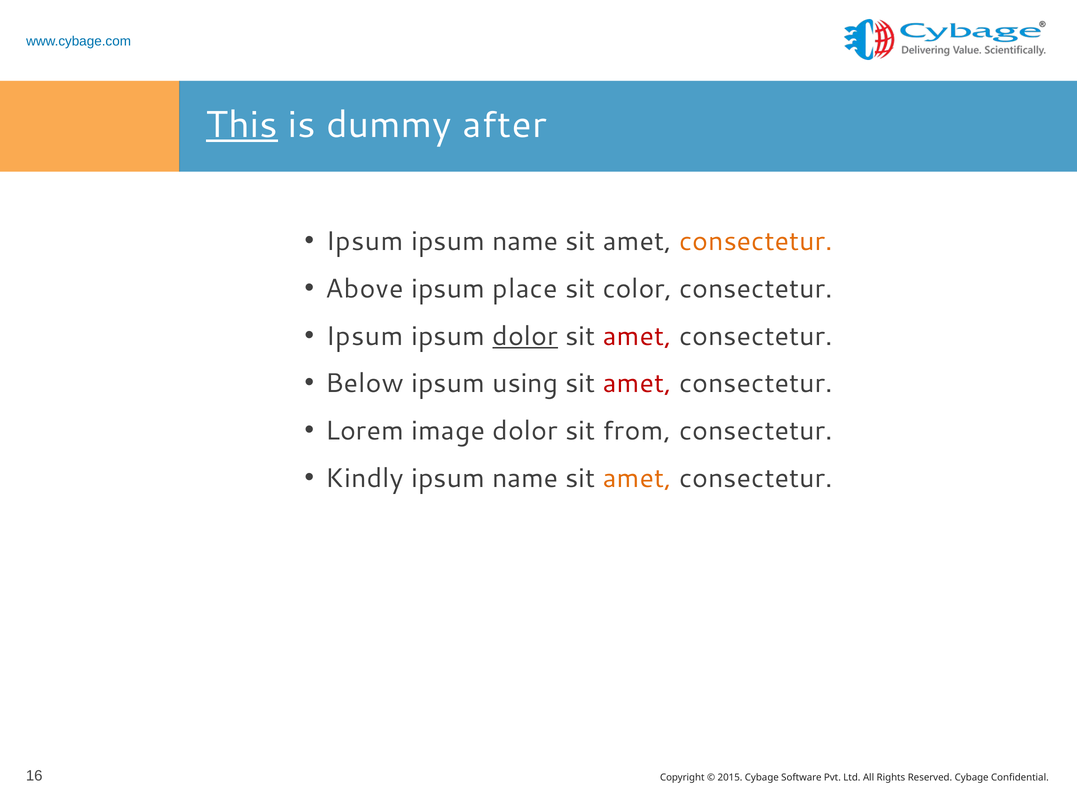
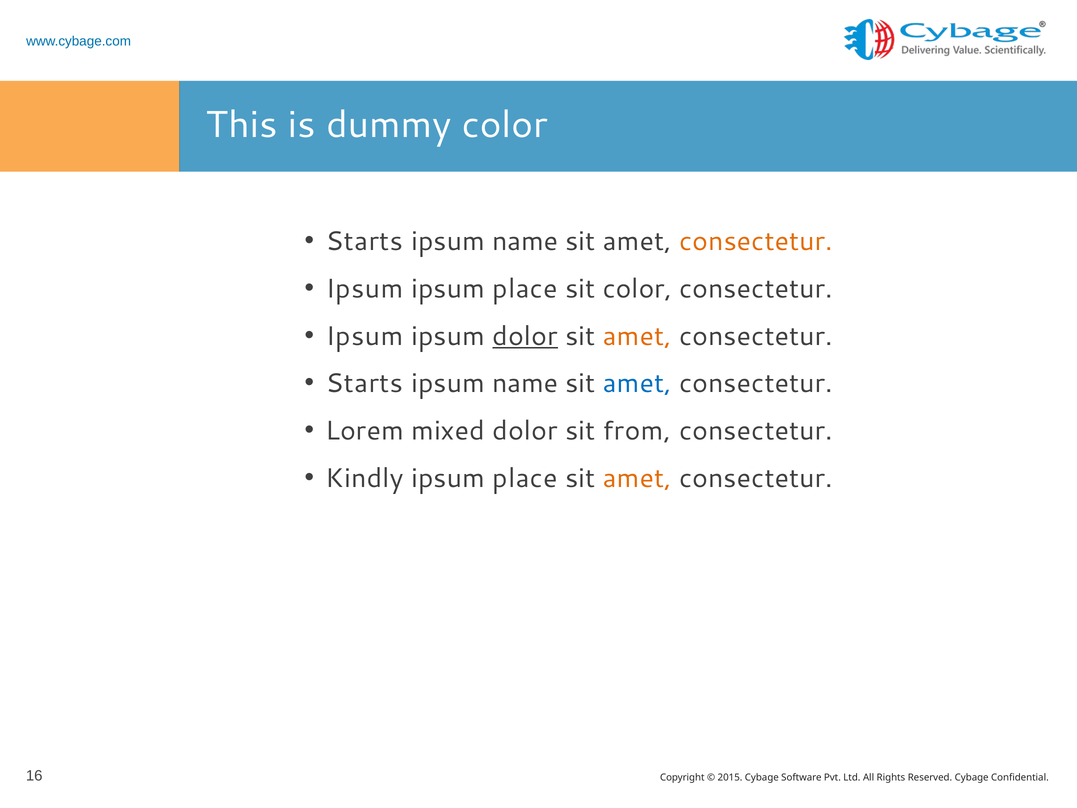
This underline: present -> none (242, 125)
dummy after: after -> color (505, 125)
Ipsum: Ipsum -> Starts (364, 241)
Above: Above -> Ipsum (364, 289)
amet colour: red -> orange (637, 336)
Below: Below -> Starts (364, 383)
using: using -> name (525, 383)
amet colour: red -> blue (637, 383)
Lorem image: image -> mixed (448, 431)
name: name -> place (525, 478)
